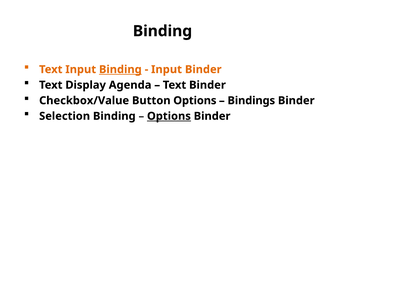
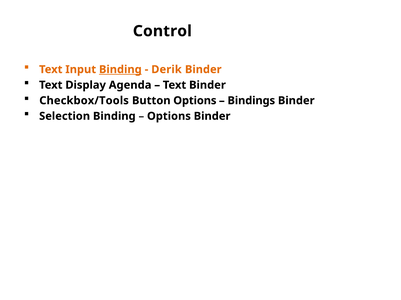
Binding: Binding -> Control (162, 31)
Input: Input -> Derik (166, 70)
Checkbox/Value: Checkbox/Value -> Checkbox/Tools (84, 101)
Options underline: present -> none (169, 116)
